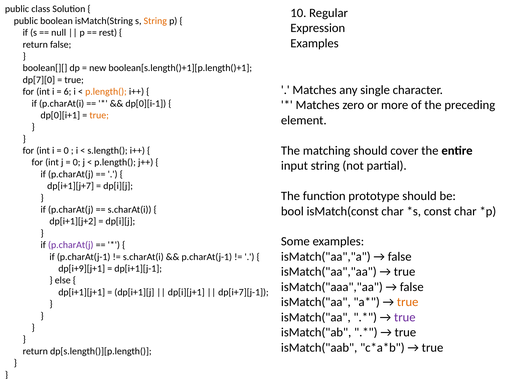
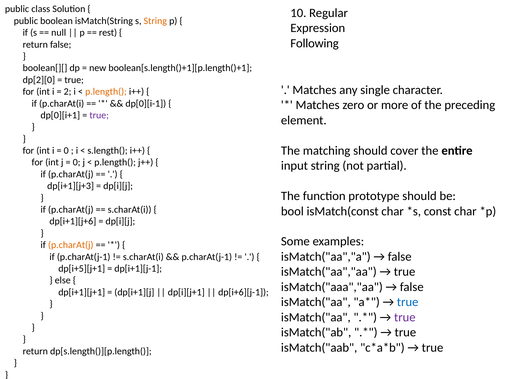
Examples: Examples -> Following (315, 43)
dp[7][0: dp[7][0 -> dp[2][0 (39, 80)
6: 6 -> 2 (68, 92)
true colour: orange -> purple (99, 115)
dp[i+1][j+7: dp[i+1][j+7 -> dp[i+1][j+3 (71, 186)
dp[i+1][j+2: dp[i+1][j+2 -> dp[i+1][j+6 (73, 221)
p.charAt(j colour: purple -> orange (71, 245)
dp[i+9][j+1: dp[i+9][j+1 -> dp[i+5][j+1 (82, 268)
dp[i+7][j-1: dp[i+7][j-1 -> dp[i+6][j-1 (243, 292)
true colour: orange -> blue (408, 302)
